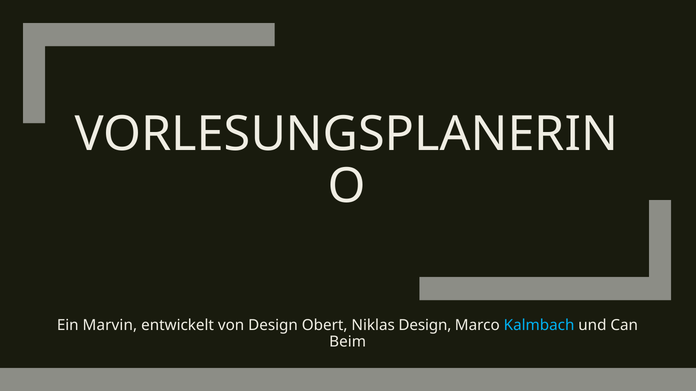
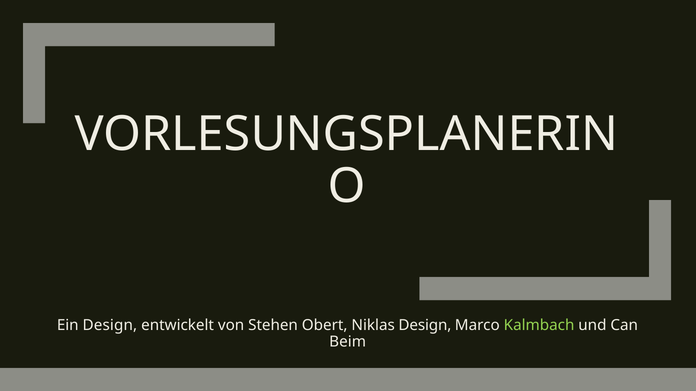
Ein Marvin: Marvin -> Design (110, 326)
von Design: Design -> Stehen (273, 326)
Kalmbach colour: light blue -> light green (539, 326)
